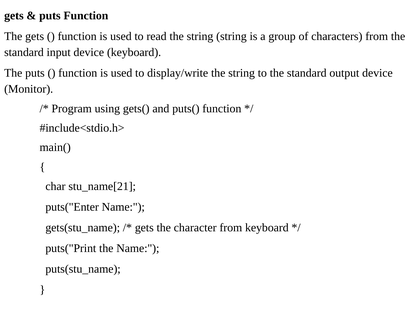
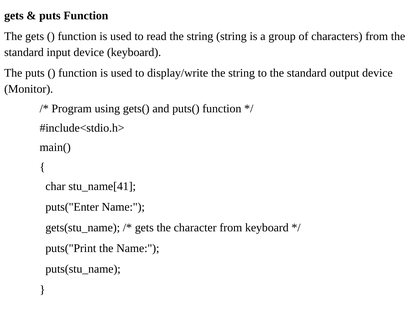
stu_name[21: stu_name[21 -> stu_name[41 (102, 186)
